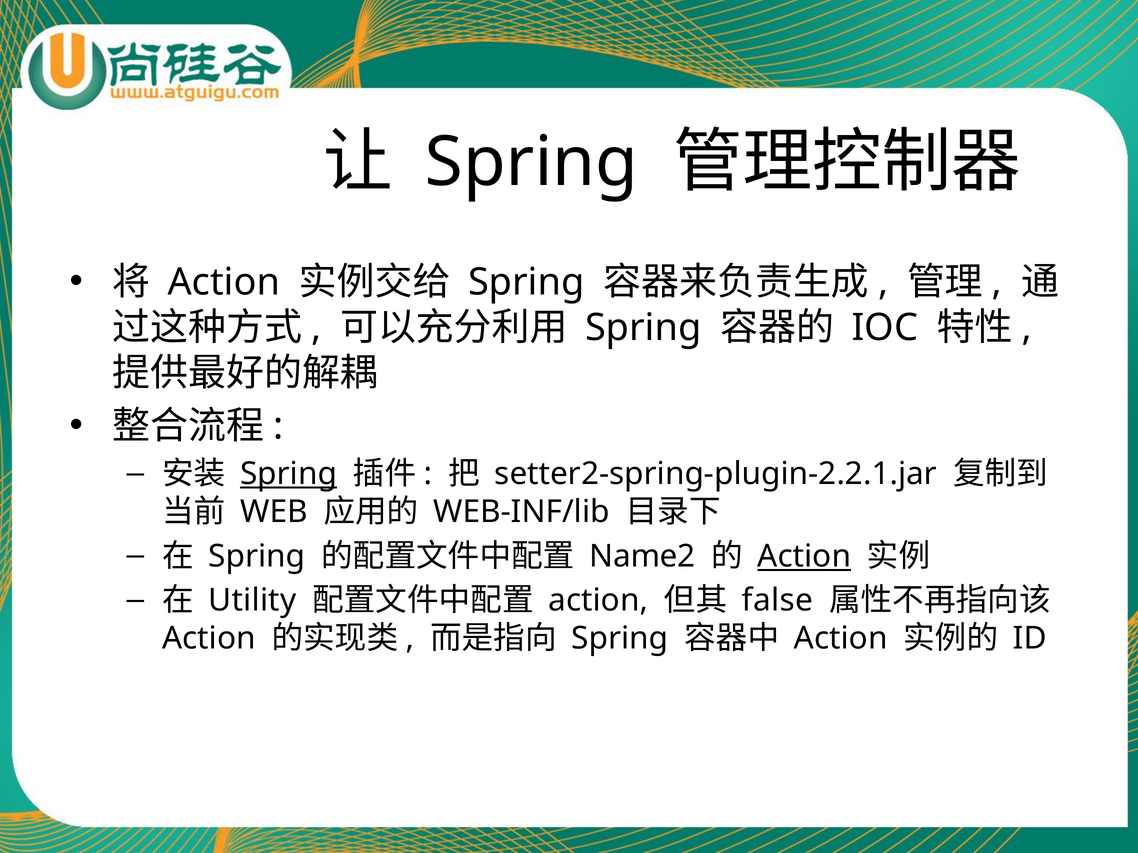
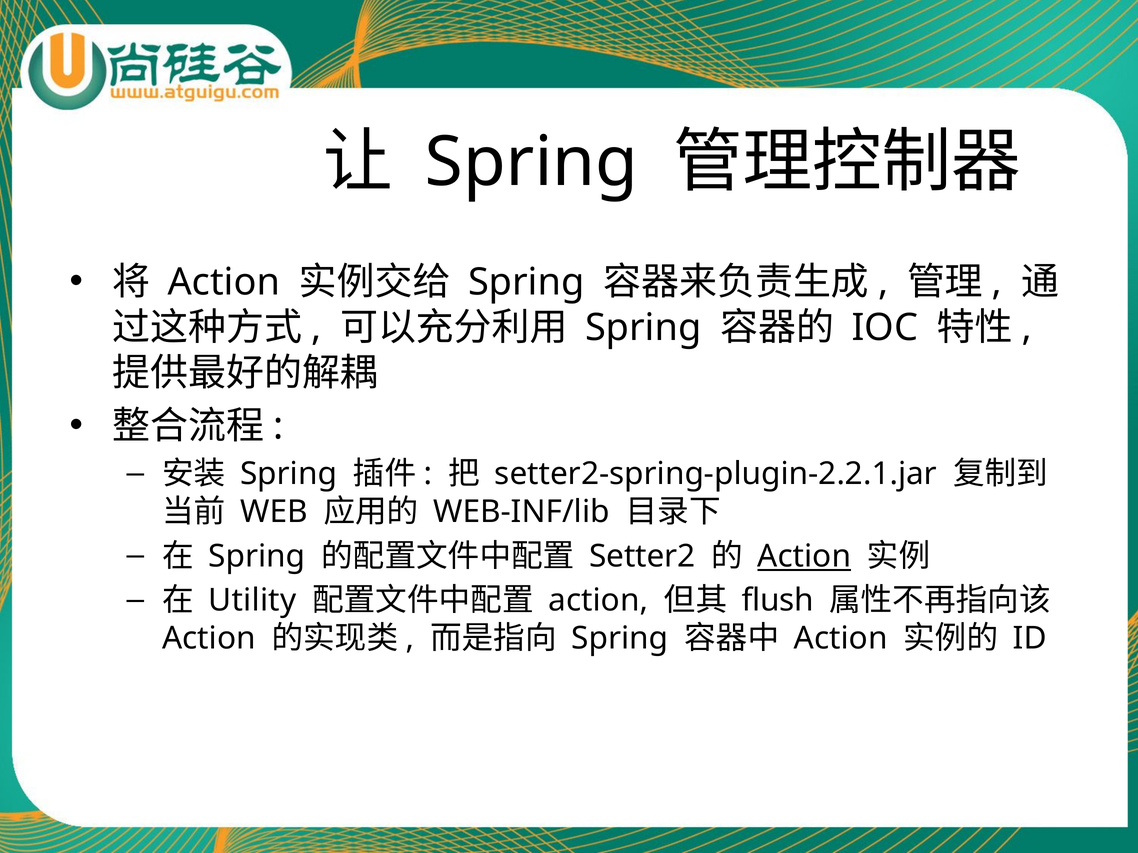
Spring underline: present -> none (289, 474)
Name2: Name2 -> Setter2 (642, 557)
false: false -> flush (778, 601)
